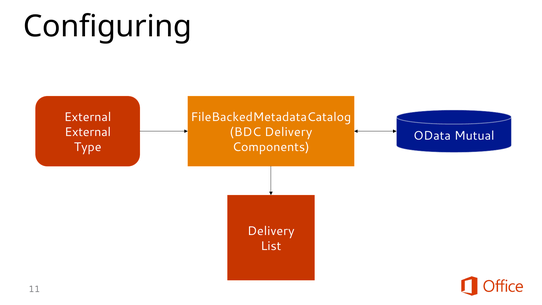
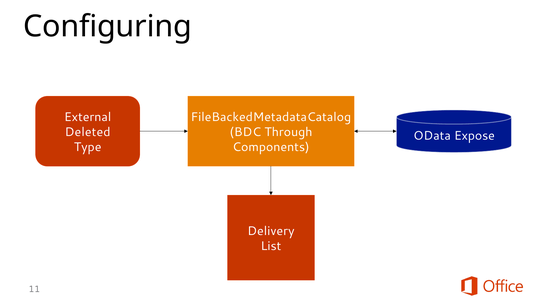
External: External -> Deleted (88, 132)
BDC Delivery: Delivery -> Through (288, 132)
Mutual: Mutual -> Expose (474, 136)
